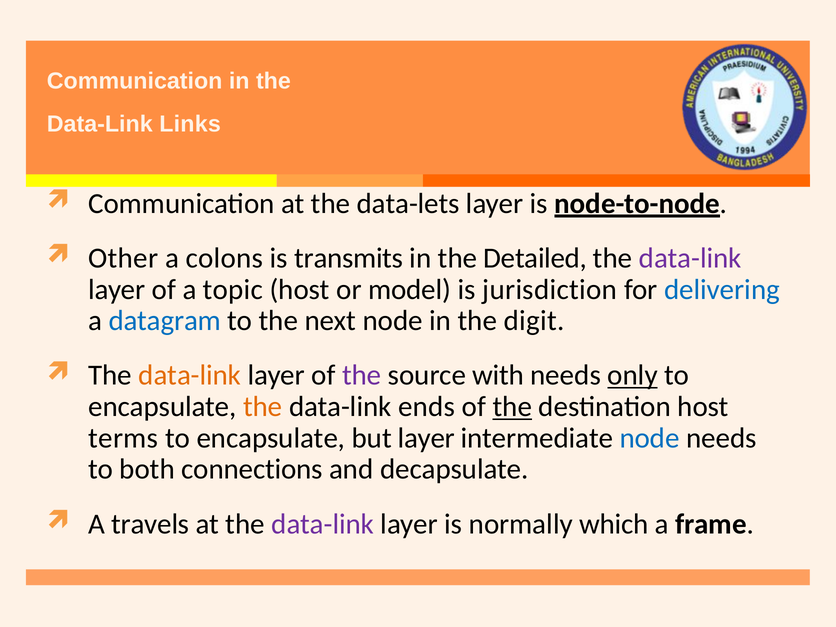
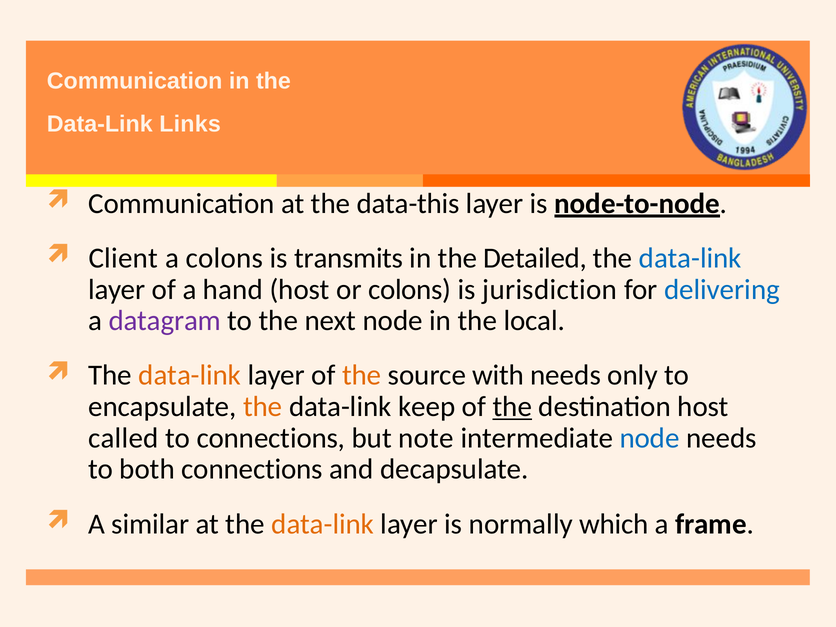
data-lets: data-lets -> data-this (408, 204)
Other: Other -> Client (123, 258)
data-link colour: purple -> blue (690, 258)
topic: topic -> hand (233, 289)
or model: model -> colons (410, 289)
datagram colour: blue -> purple (165, 321)
digit: digit -> local (534, 321)
the colour: purple -> orange (362, 375)
only underline: present -> none (633, 375)
ends: ends -> keep (427, 407)
terms: terms -> called (123, 438)
encapsulate: encapsulate -> connections (271, 438)
but layer: layer -> note (426, 438)
travels: travels -> similar (150, 524)
data-link colour: purple -> orange (323, 524)
